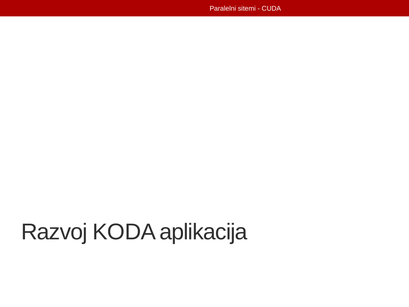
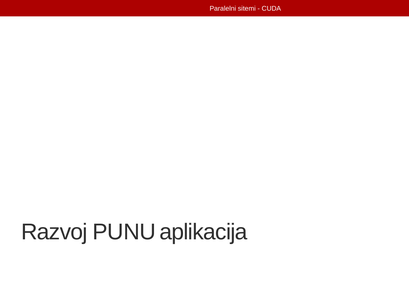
KODA: KODA -> PUNU (124, 232)
